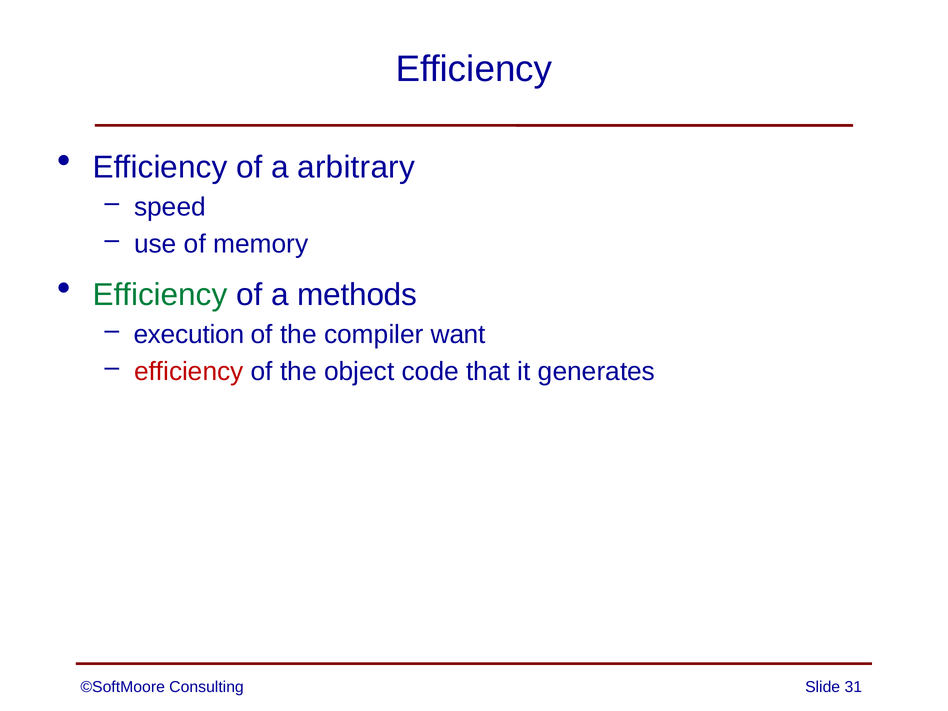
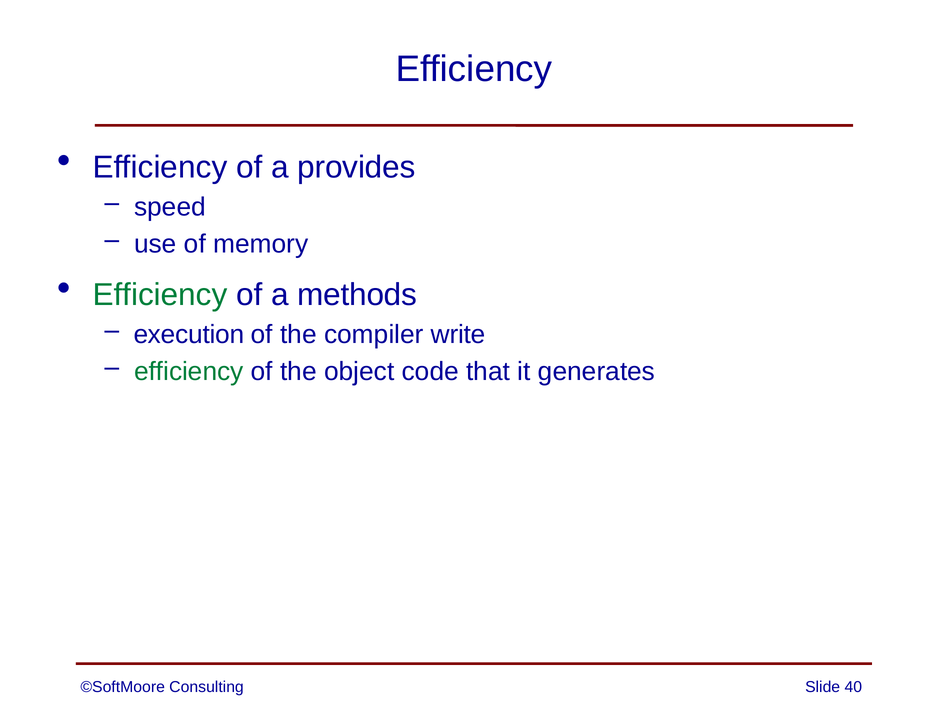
arbitrary: arbitrary -> provides (356, 167)
want: want -> write (458, 334)
efficiency colour: red -> green (189, 371)
31: 31 -> 40 (853, 687)
